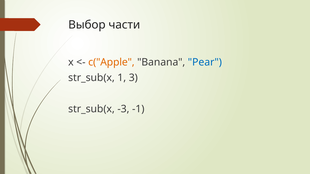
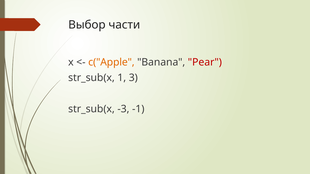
Pear colour: blue -> red (205, 62)
